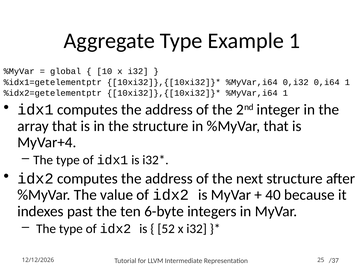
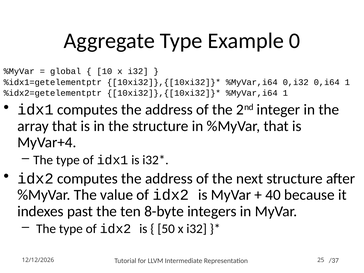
Example 1: 1 -> 0 (295, 41)
6-byte: 6-byte -> 8-byte (164, 211)
52: 52 -> 50 (166, 229)
